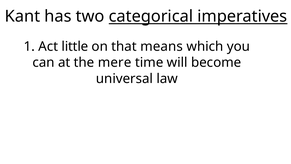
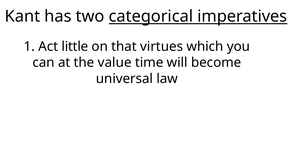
means: means -> virtues (162, 46)
mere: mere -> value (115, 62)
